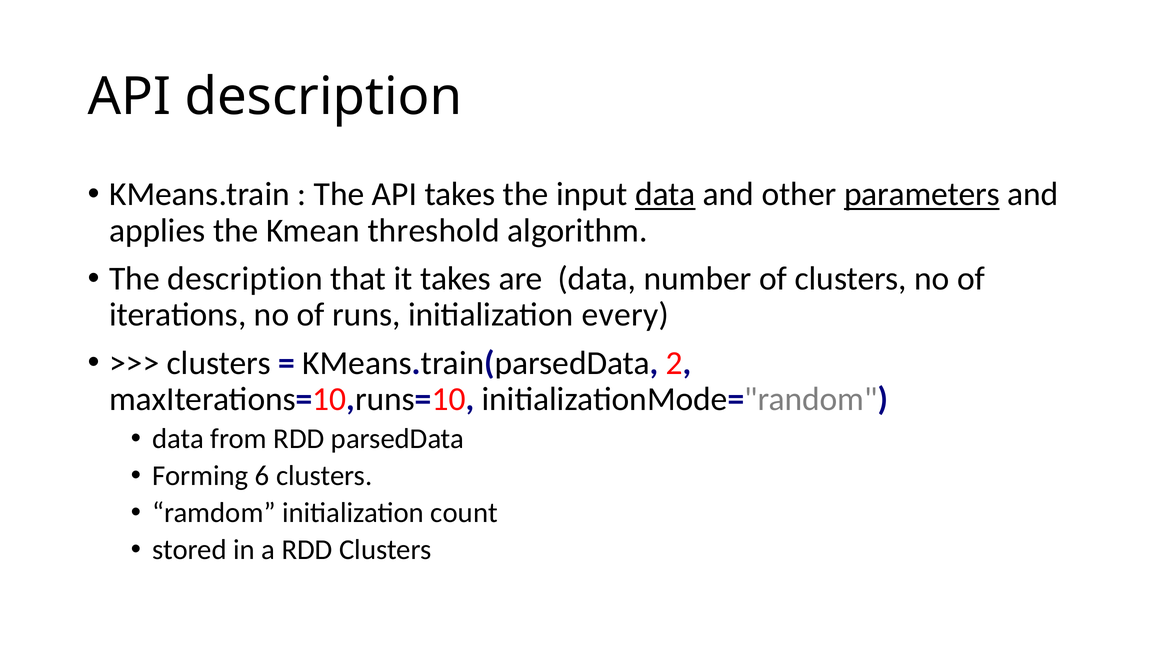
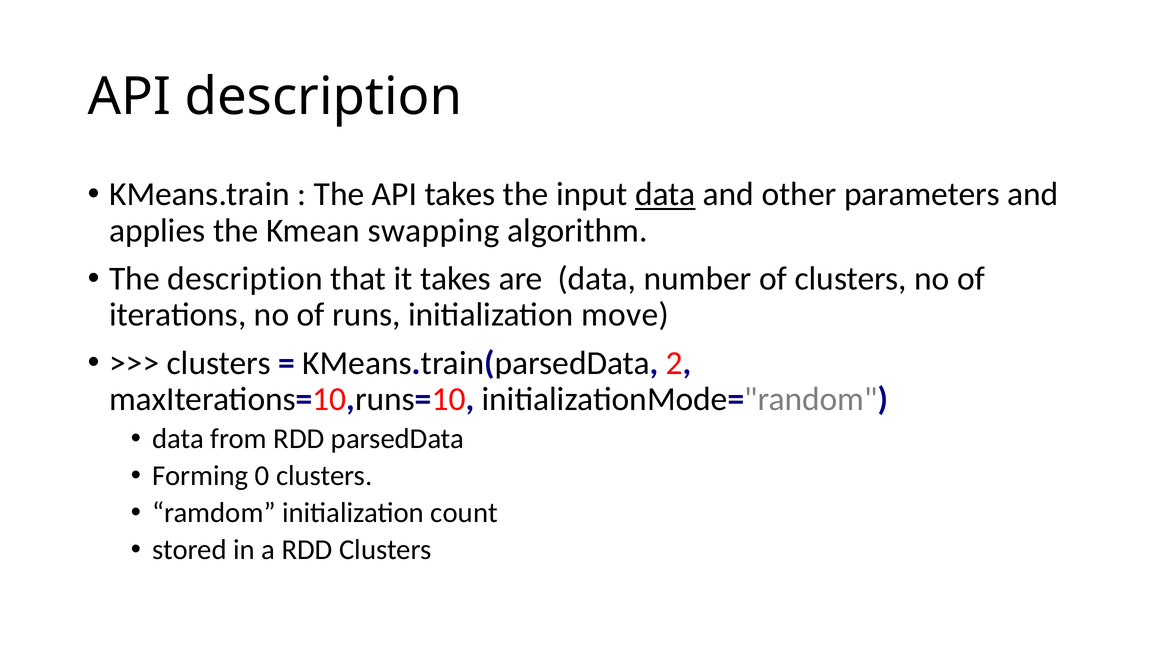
parameters underline: present -> none (922, 194)
threshold: threshold -> swapping (434, 231)
every: every -> move (625, 315)
6: 6 -> 0 (262, 476)
